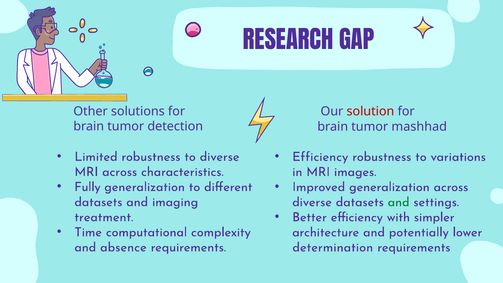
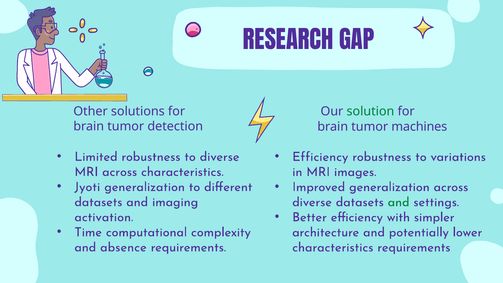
solution colour: red -> green (370, 111)
mashhad: mashhad -> machines (419, 127)
Fully: Fully -> Jyoti (87, 187)
treatment: treatment -> activation (104, 217)
determination: determination -> characteristics (333, 247)
